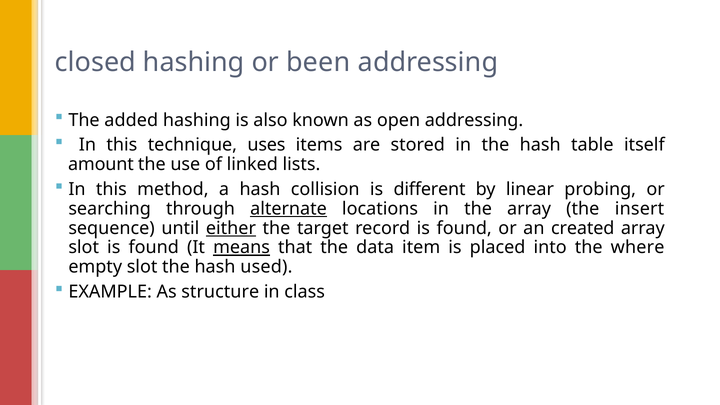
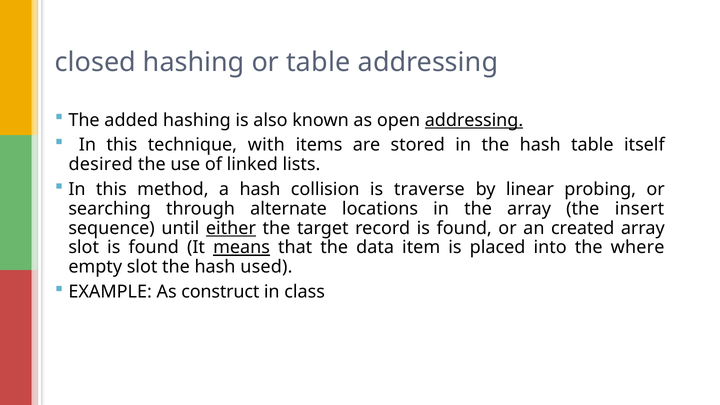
or been: been -> table (318, 63)
addressing underline: none -> present (474, 120)
uses: uses -> with (266, 145)
amount: amount -> desired (101, 164)
different: different -> traverse (429, 189)
alternate underline: present -> none (289, 209)
structure: structure -> construct (220, 292)
